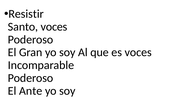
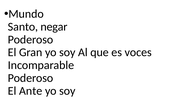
Resistir: Resistir -> Mundo (26, 14)
Santo voces: voces -> negar (54, 27)
